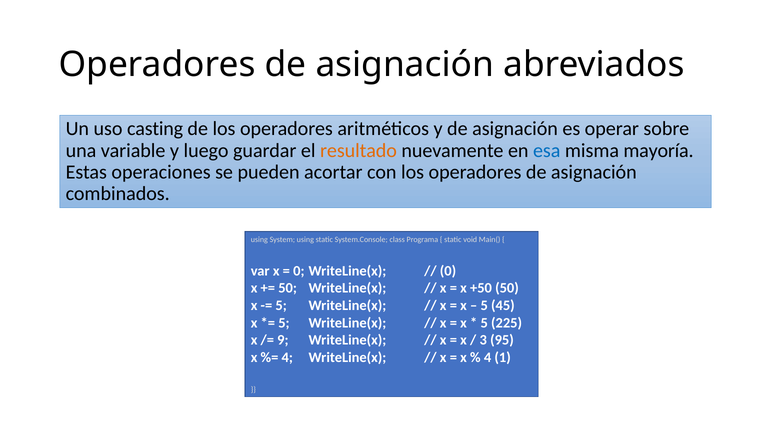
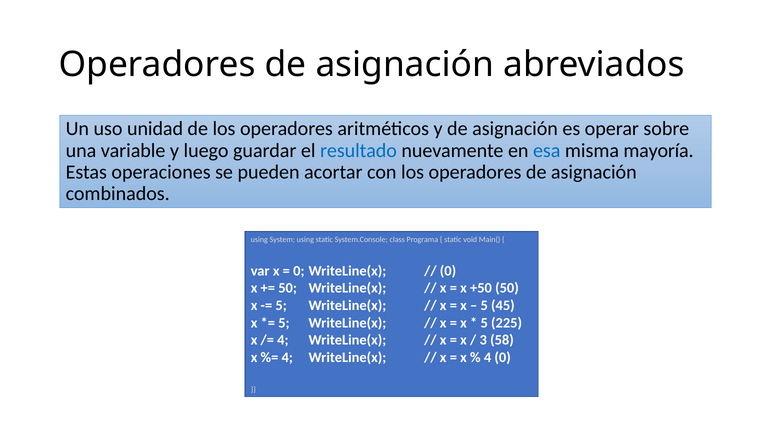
casting: casting -> unidad (155, 129)
resultado colour: orange -> blue (358, 151)
9: 9 -> 4 (283, 341)
95: 95 -> 58 (502, 341)
4 1: 1 -> 0 (503, 358)
